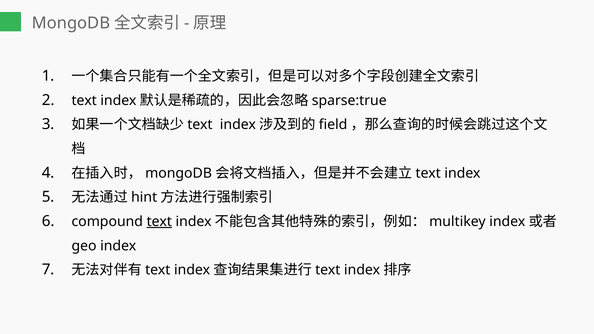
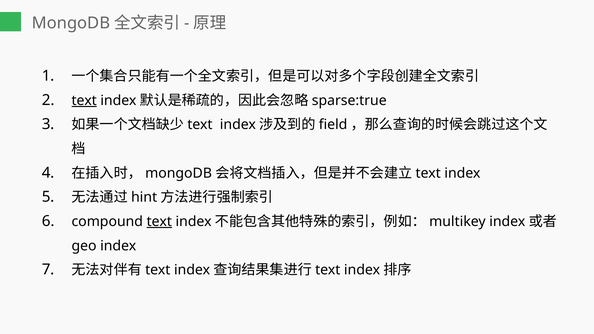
text underline: none -> present (84, 100)
